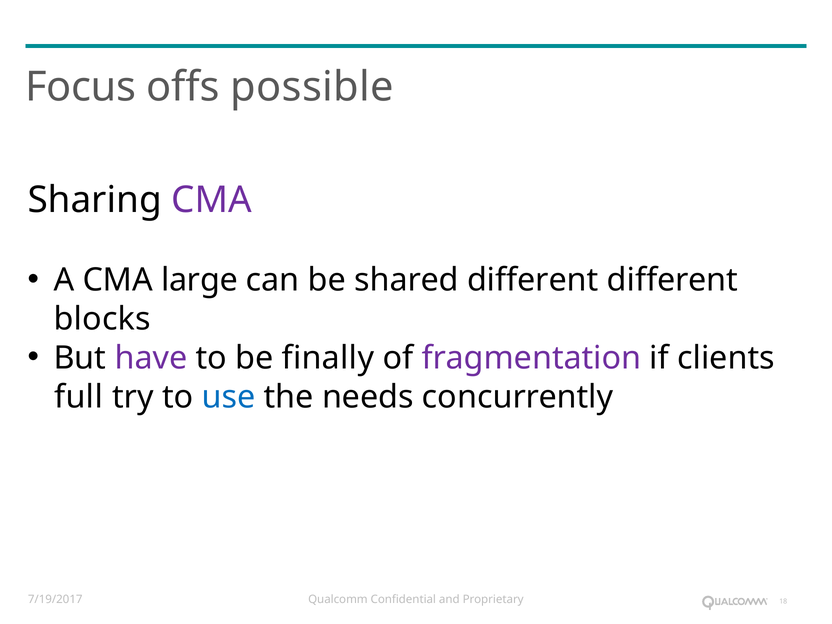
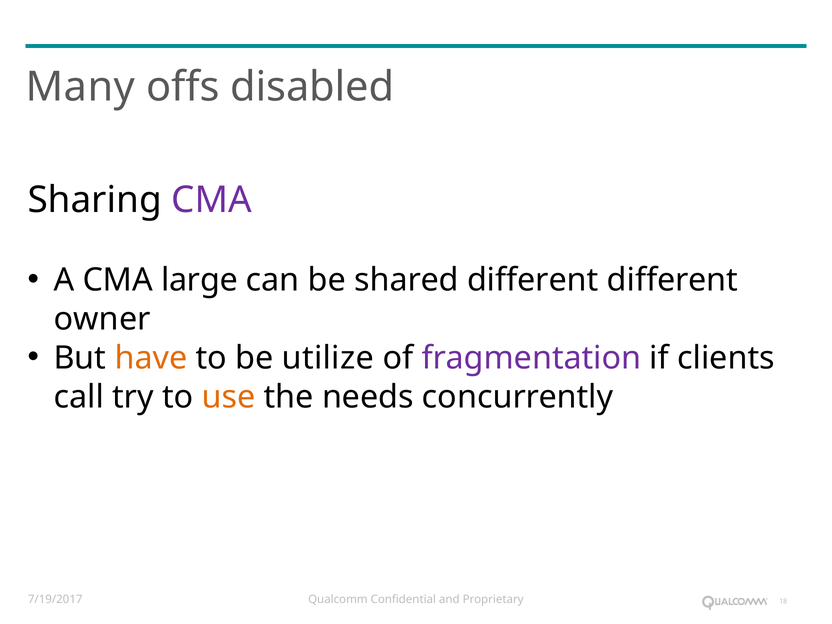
Focus: Focus -> Many (80, 87)
possible: possible -> disabled (312, 87)
blocks: blocks -> owner (102, 319)
have colour: purple -> orange (151, 358)
finally: finally -> utilize (328, 358)
full: full -> call (79, 397)
use colour: blue -> orange (229, 397)
